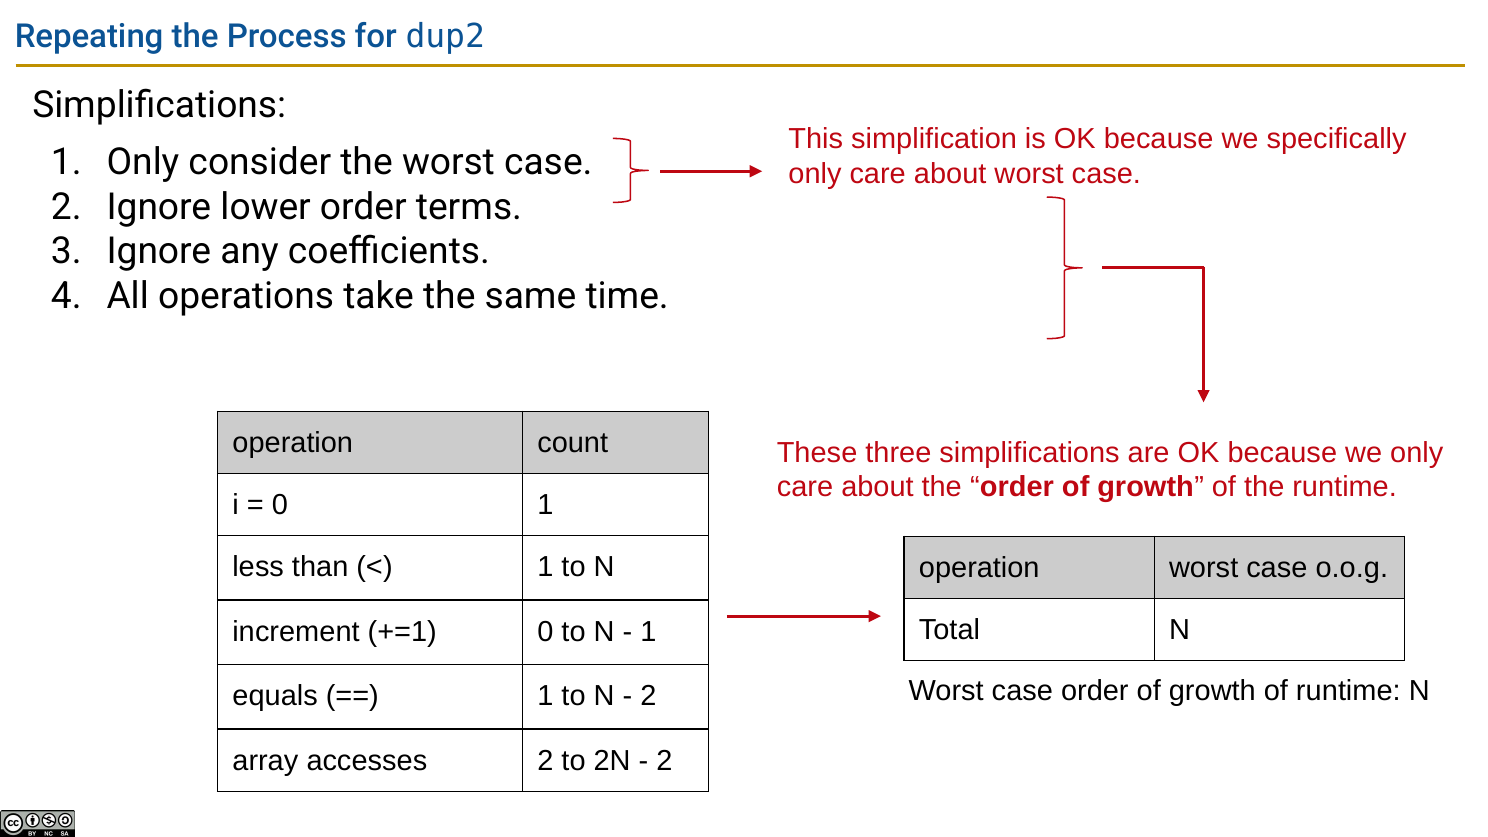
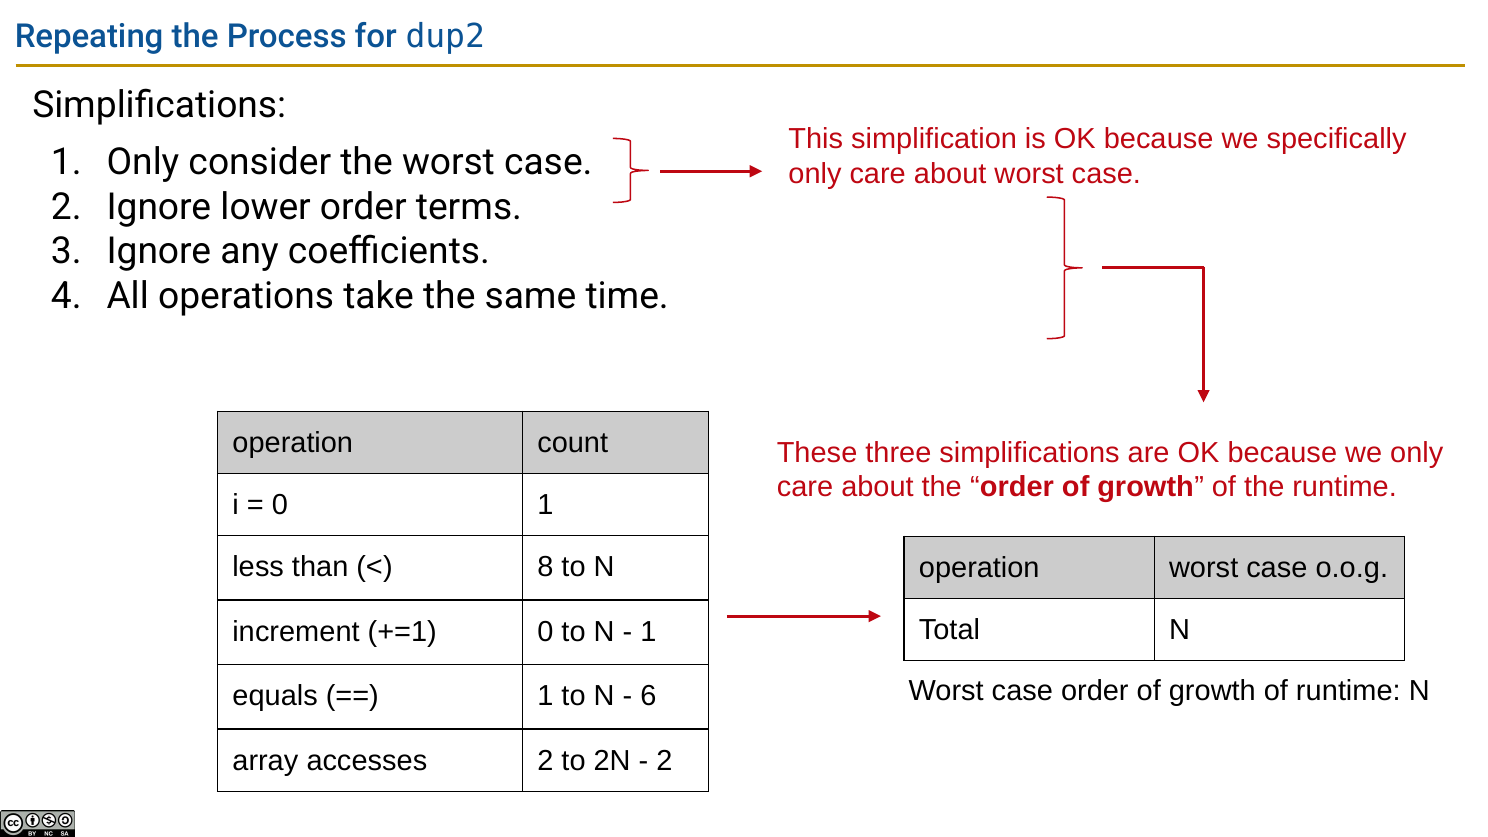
1: 1 -> 8 (545, 567)
2: 2 -> 6 (648, 696)
